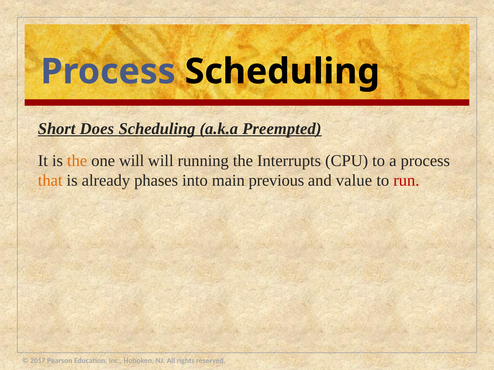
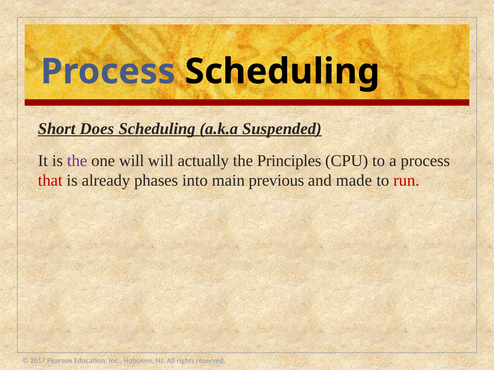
Preempted: Preempted -> Suspended (282, 129)
the colour: orange -> purple (77, 161)
running: running -> actually (203, 161)
Interrupts: Interrupts -> Principles (289, 161)
that colour: orange -> red (50, 181)
value: value -> made (354, 181)
